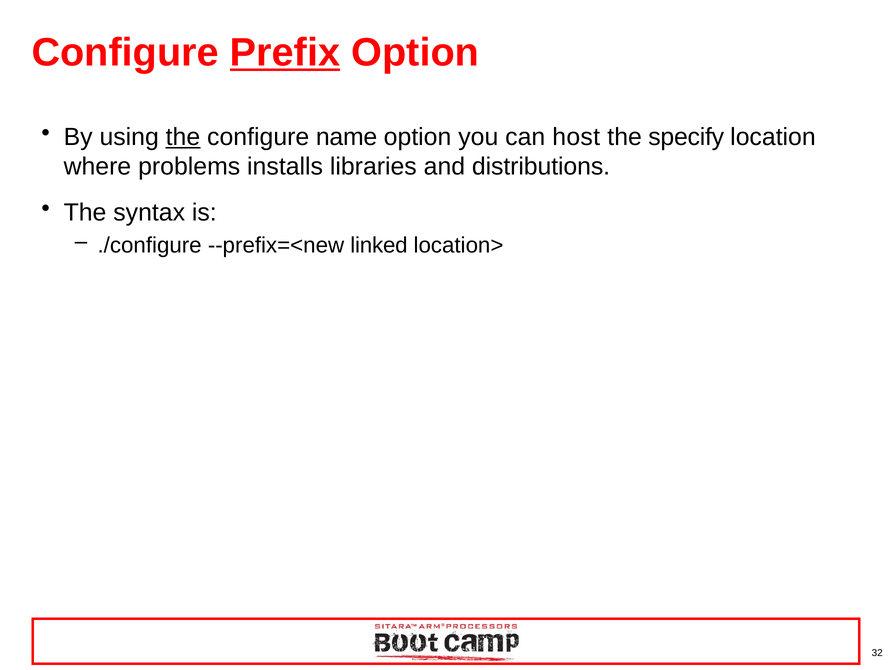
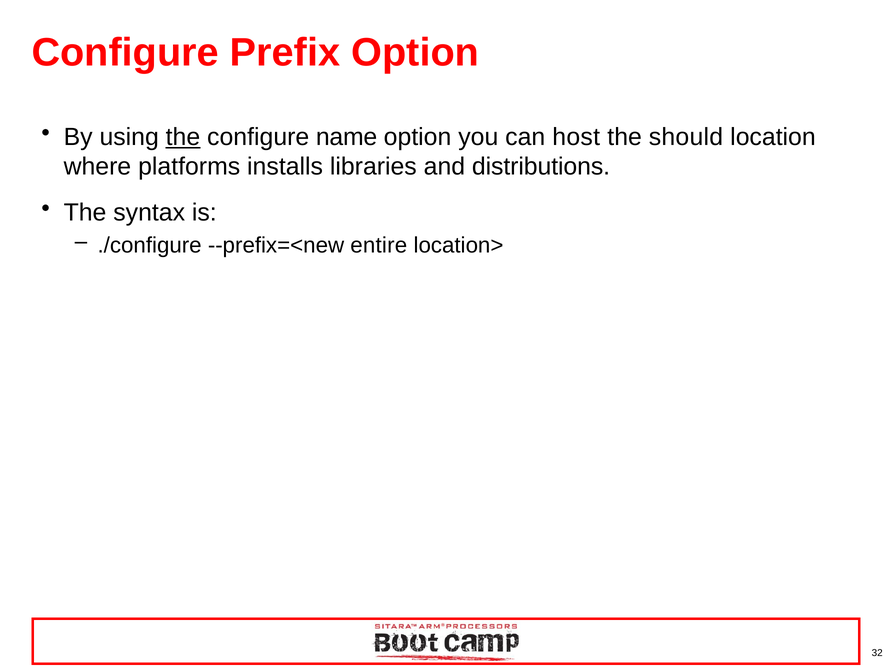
Prefix underline: present -> none (285, 53)
specify: specify -> should (686, 137)
problems: problems -> platforms (189, 167)
linked: linked -> entire (379, 245)
